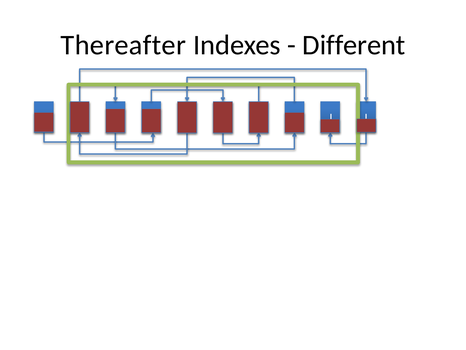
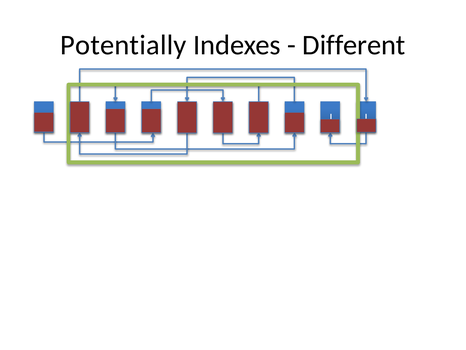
Thereafter: Thereafter -> Potentially (123, 45)
